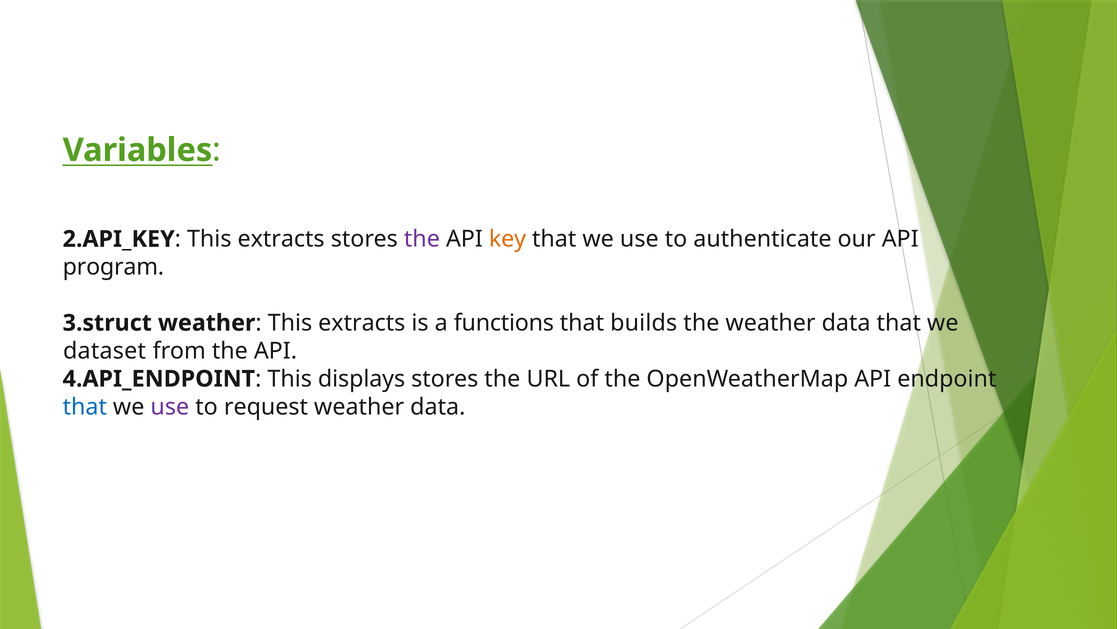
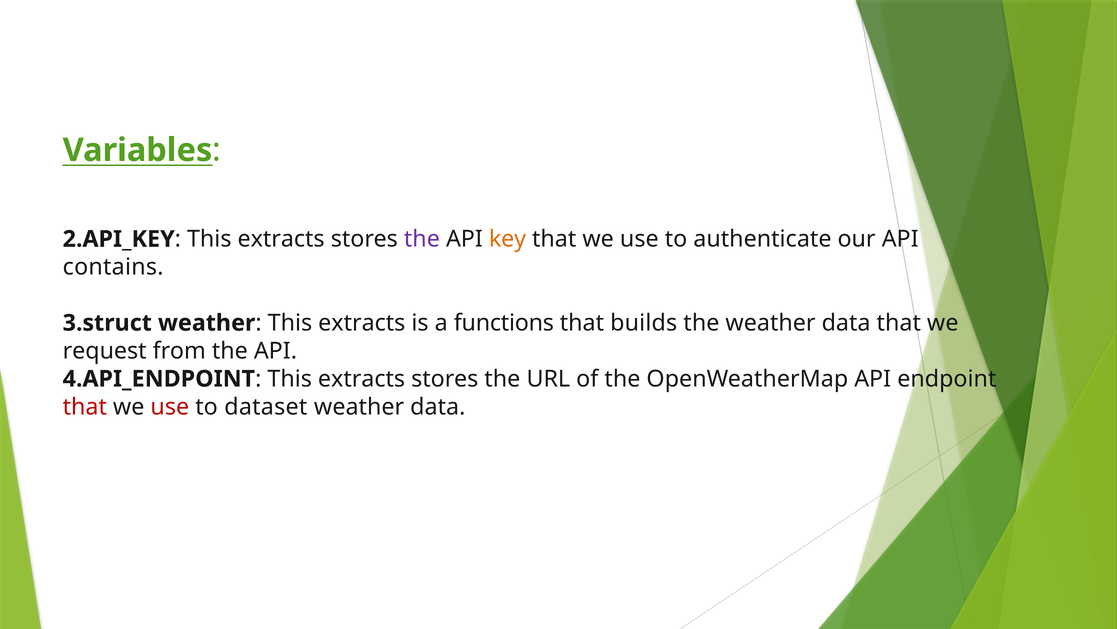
program: program -> contains (113, 267)
dataset: dataset -> request (105, 351)
displays: displays -> extracts (362, 379)
that colour: blue -> red (85, 406)
use colour: purple -> red (170, 406)
request: request -> dataset (266, 406)
